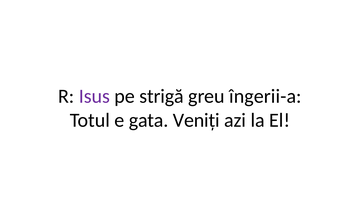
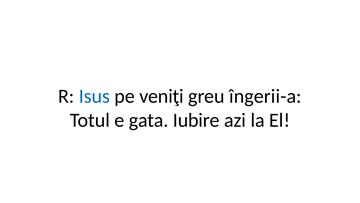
Isus colour: purple -> blue (94, 96)
strigă: strigă -> veniţi (162, 96)
Veniți: Veniți -> Iubire (196, 120)
